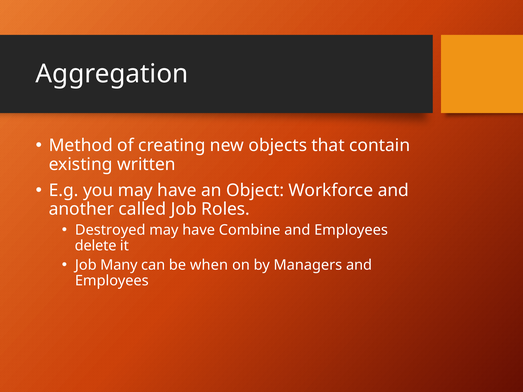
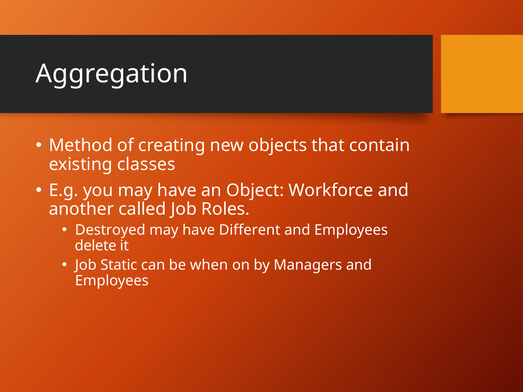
written: written -> classes (146, 164)
Combine: Combine -> Different (250, 230)
Many: Many -> Static (119, 265)
